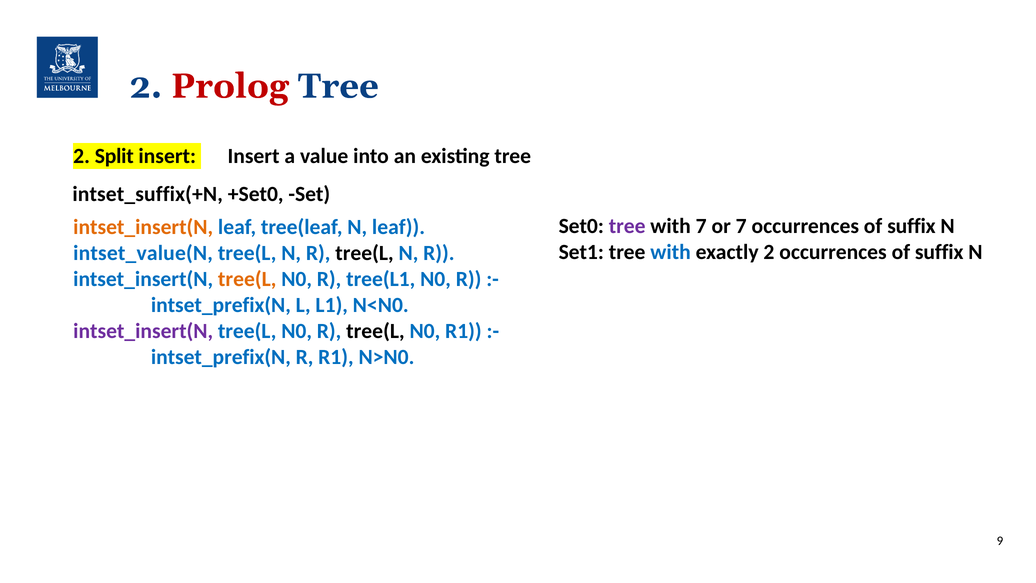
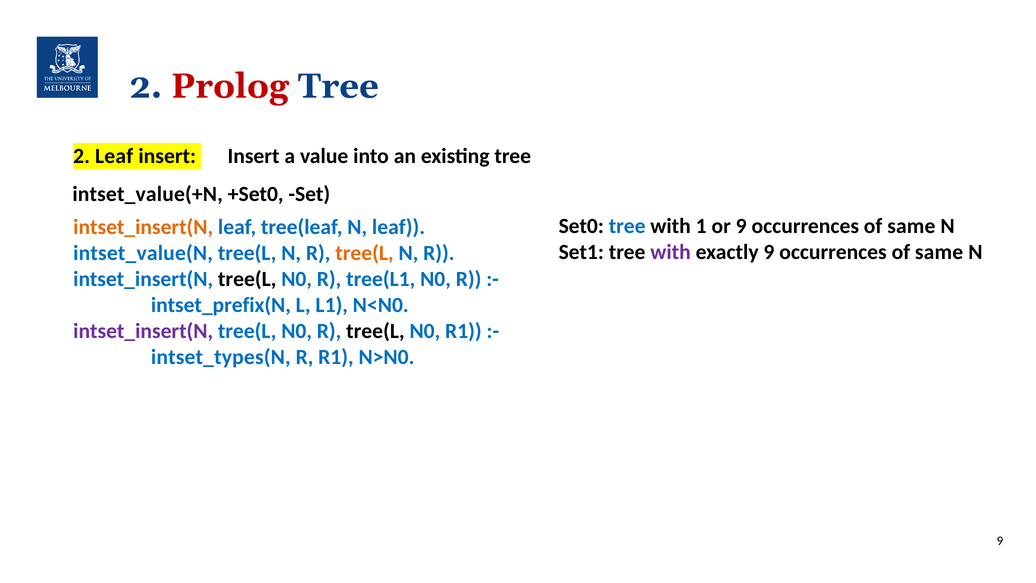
2 Split: Split -> Leaf (114, 156)
intset_suffix(+N: intset_suffix(+N -> intset_value(+N (148, 194)
tree colour: purple -> blue (627, 226)
with 7: 7 -> 1 (701, 226)
or 7: 7 -> 9 (741, 226)
suffix: suffix -> same (911, 226)
with colour: blue -> purple (671, 252)
exactly 2: 2 -> 9 (769, 252)
suffix: suffix -> same (939, 252)
tree(L colour: black -> orange (364, 253)
tree(L colour: orange -> black (247, 279)
intset_prefix(N: intset_prefix(N -> intset_types(N (221, 357)
